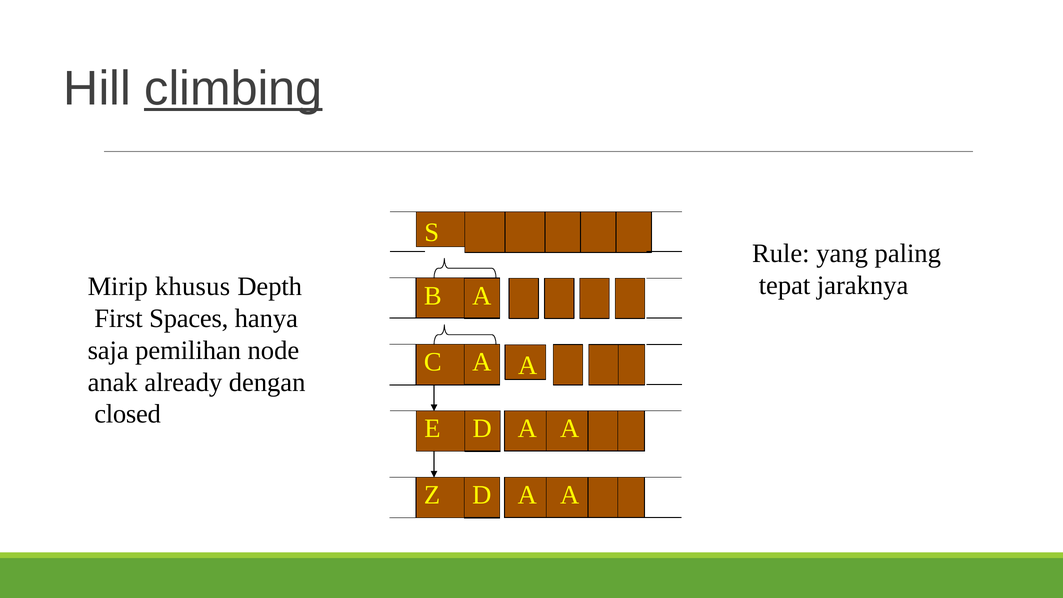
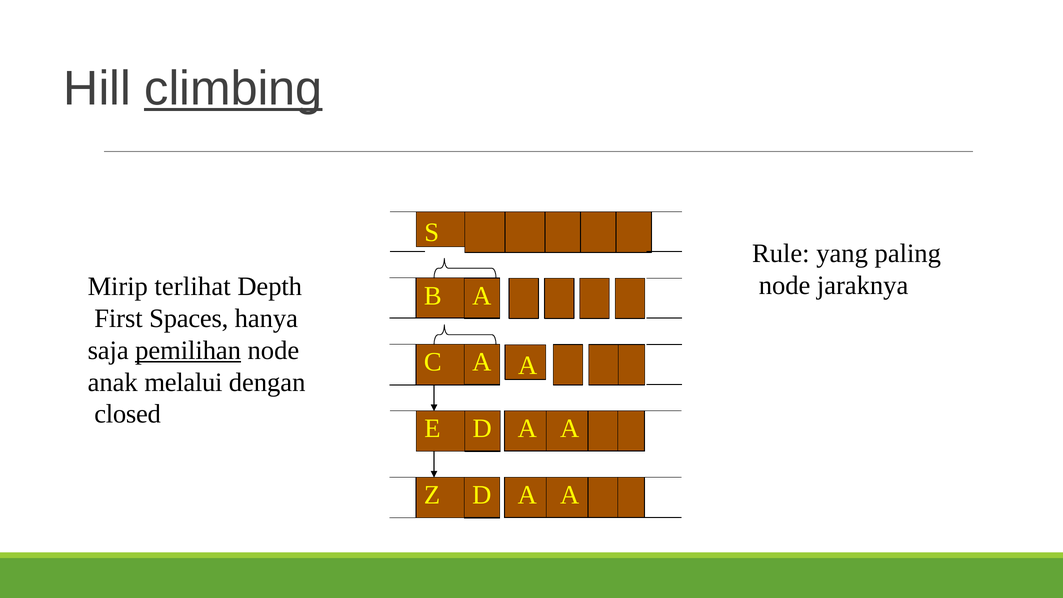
tepat: tepat -> node (785, 285)
khusus: khusus -> terlihat (193, 287)
pemilihan underline: none -> present (188, 350)
already: already -> melalui (183, 382)
